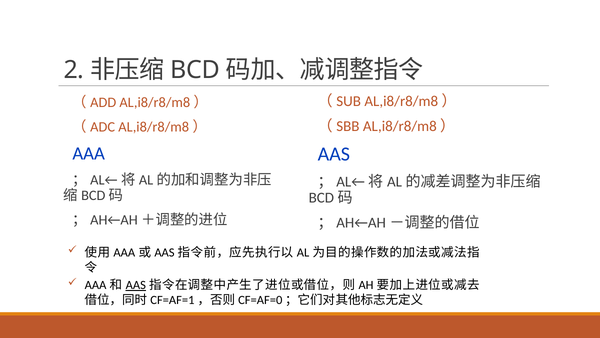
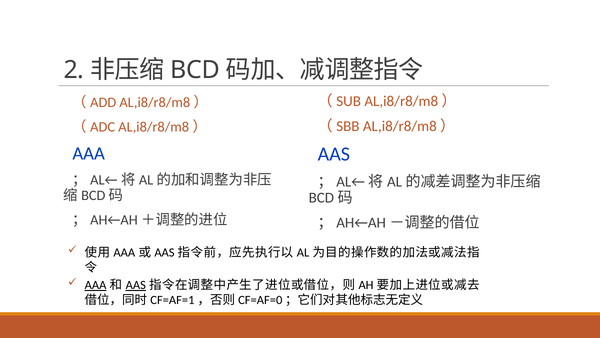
AAA underline: none -> present (96, 285)
